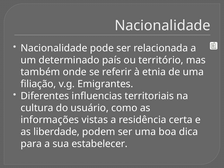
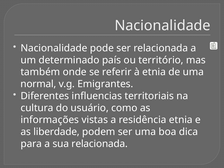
filiação: filiação -> normal (38, 84)
residência certa: certa -> etnia (181, 120)
sua estabelecer: estabelecer -> relacionada (100, 144)
